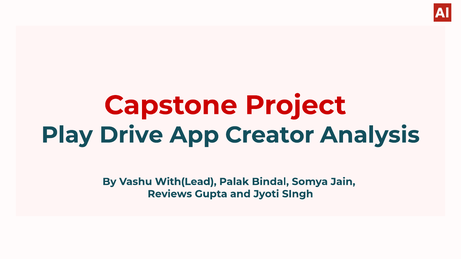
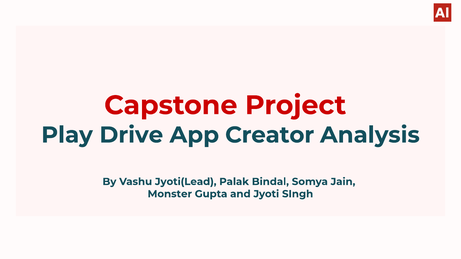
With(Lead: With(Lead -> Jyoti(Lead (186, 182)
Reviews: Reviews -> Monster (170, 194)
